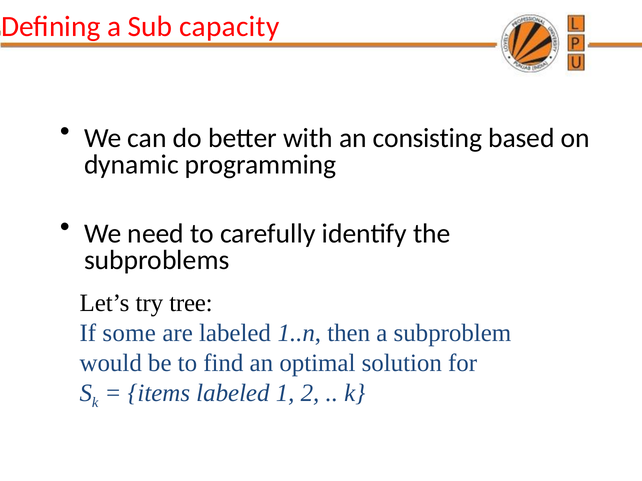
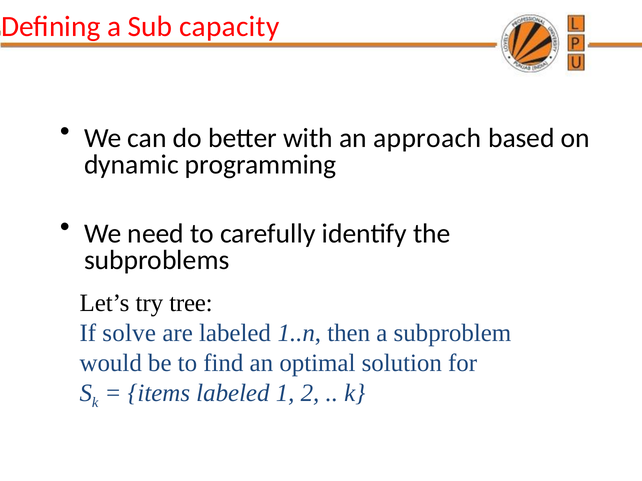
consisting: consisting -> approach (427, 138)
some: some -> solve (129, 333)
